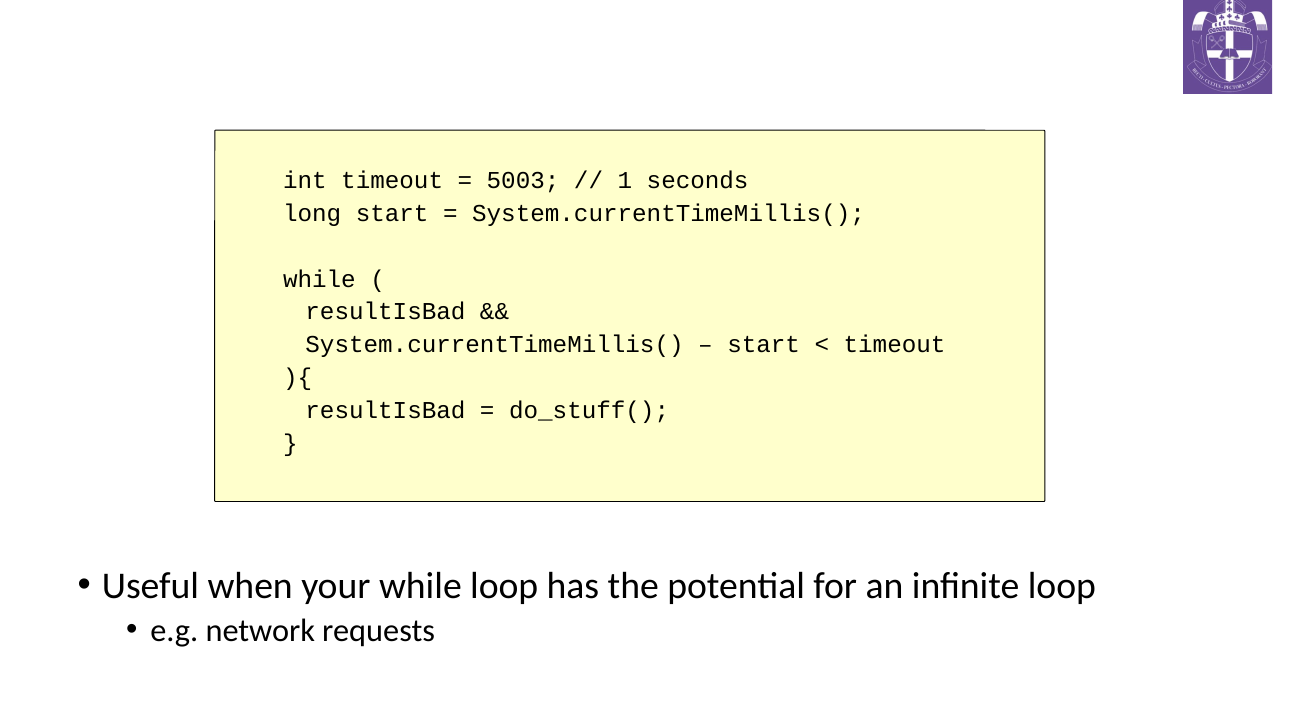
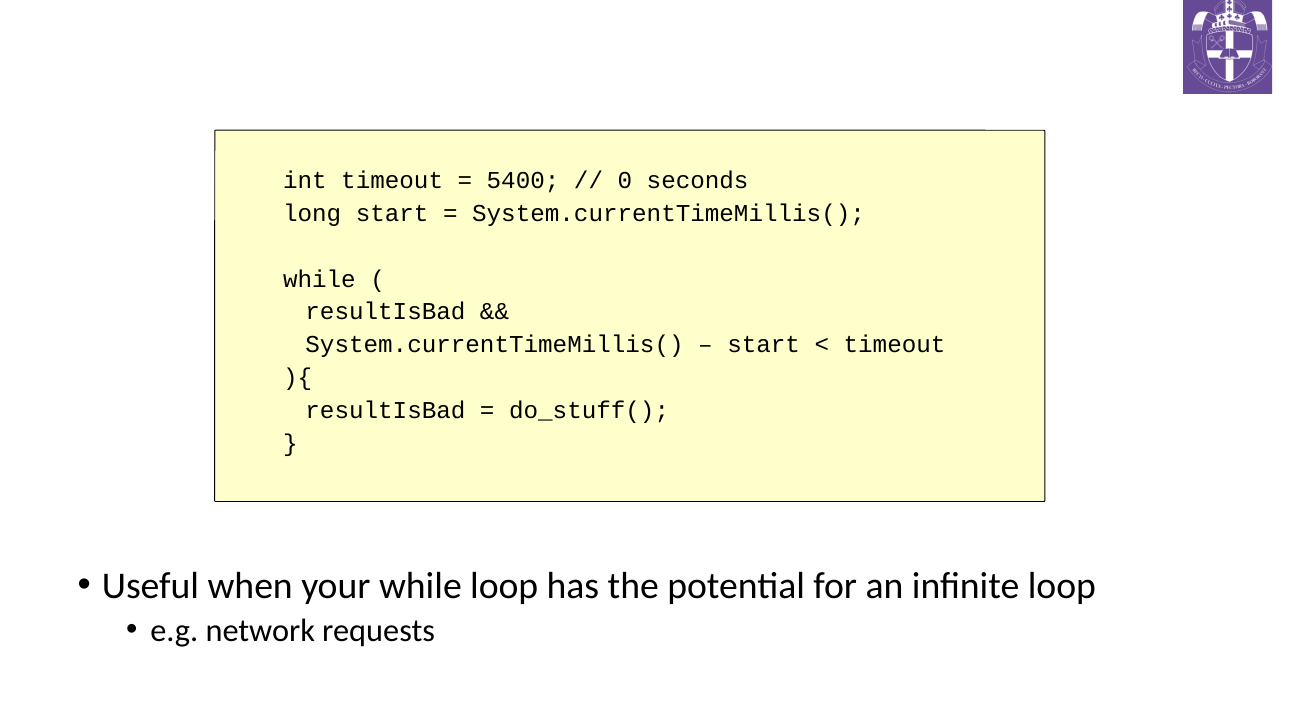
5003: 5003 -> 5400 (523, 181)
1: 1 -> 0 (625, 181)
